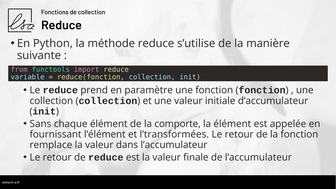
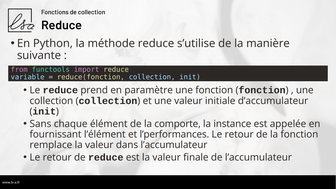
la élément: élément -> instance (232, 124)
l’transformées: l’transformées -> l’performances (174, 134)
